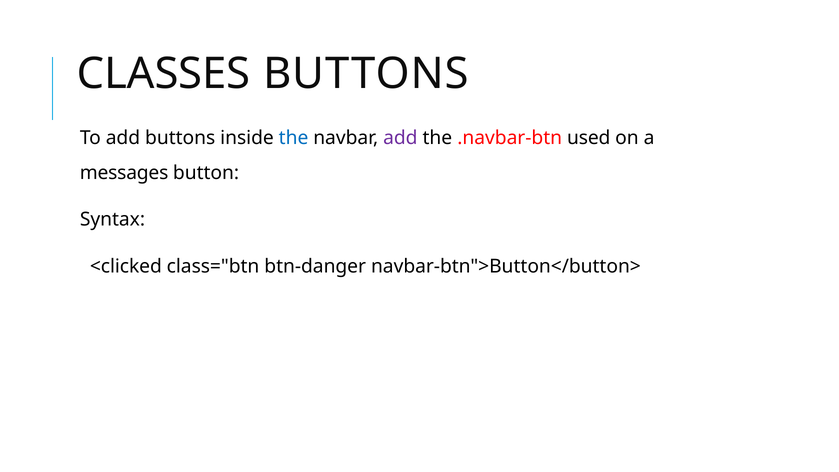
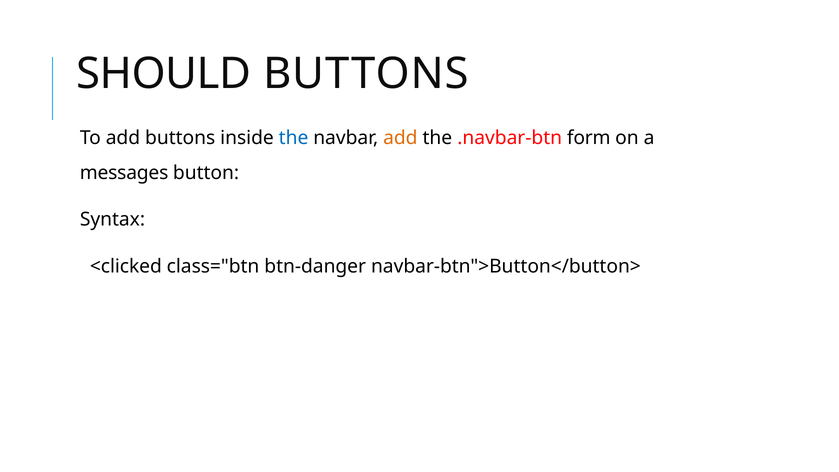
CLASSES: CLASSES -> SHOULD (164, 74)
add colour: purple -> orange (400, 138)
used: used -> form (589, 138)
